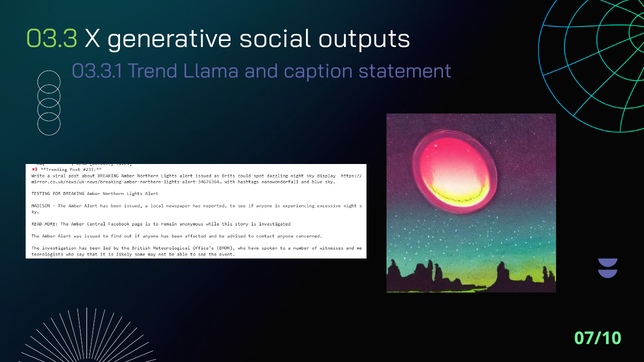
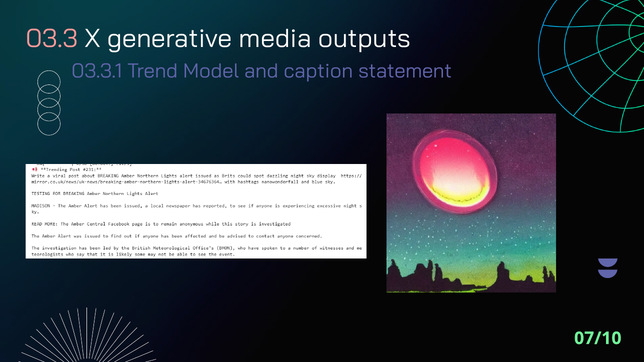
03.3 colour: light green -> pink (52, 39)
social: social -> media (275, 39)
Llama: Llama -> Model (211, 71)
